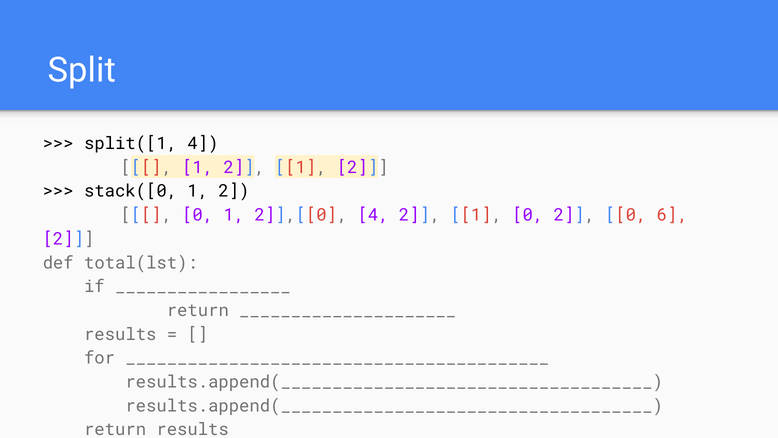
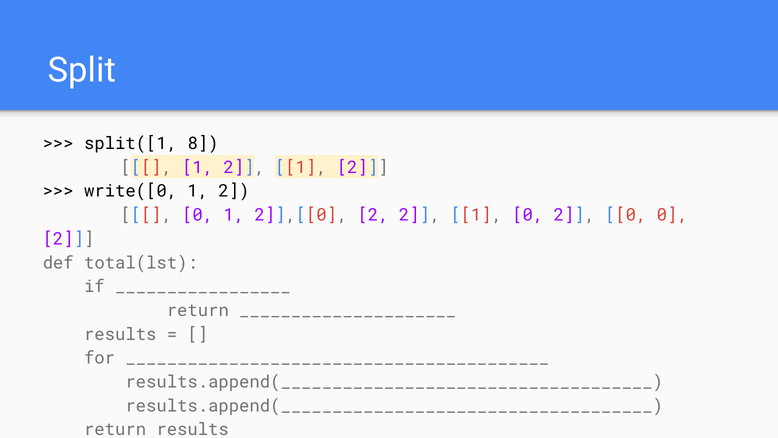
split([1 4: 4 -> 8 (203, 143)
stack([0: stack([0 -> write([0 (131, 191)
2]],[[0 4: 4 -> 2 (373, 215)
0 6: 6 -> 0 (672, 215)
